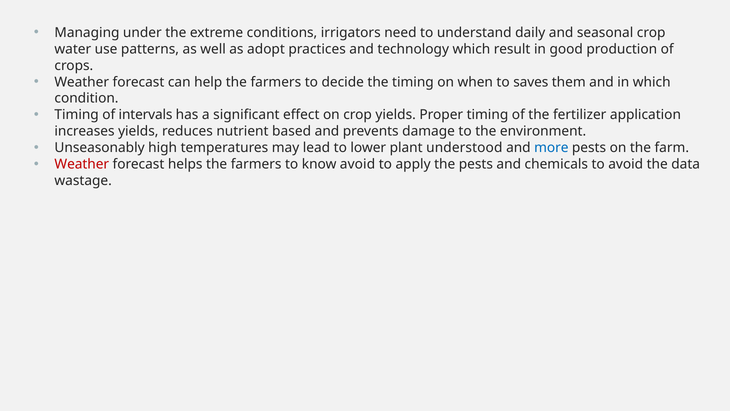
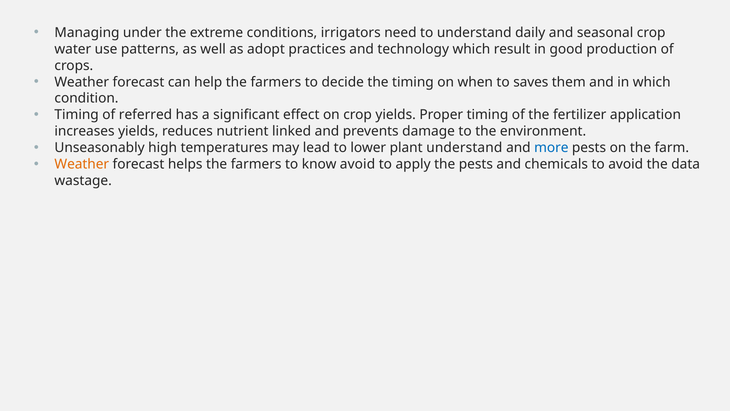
intervals: intervals -> referred (146, 115)
based: based -> linked (292, 131)
plant understood: understood -> understand (464, 148)
Weather colour: red -> orange (82, 164)
